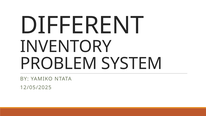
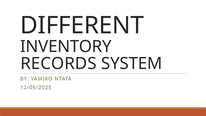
PROBLEM: PROBLEM -> RECORDS (58, 64)
